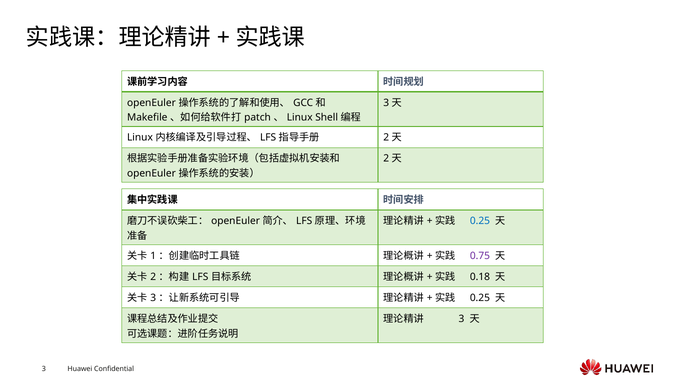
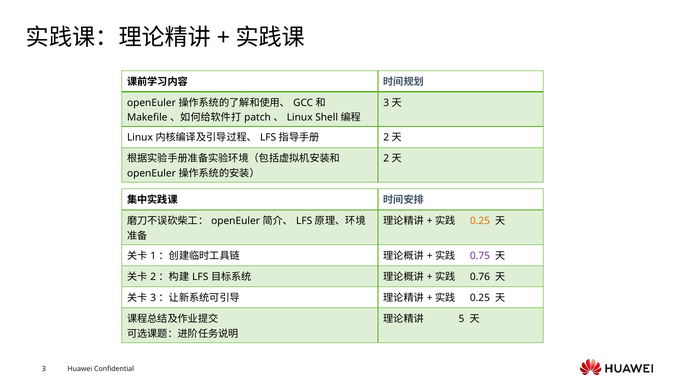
0.25 colour: blue -> orange (480, 221)
0.18: 0.18 -> 0.76 (480, 277)
3: 3 -> 5 (461, 319)
